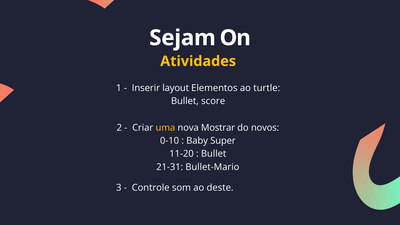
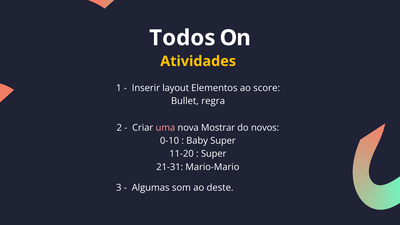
Sejam: Sejam -> Todos (182, 38)
turtle: turtle -> score (267, 88)
score: score -> regra (213, 101)
uma colour: yellow -> pink (165, 128)
Bullet: Bullet -> Super (214, 154)
Bullet-Mario: Bullet-Mario -> Mario-Mario (212, 167)
Controle: Controle -> Algumas (151, 188)
